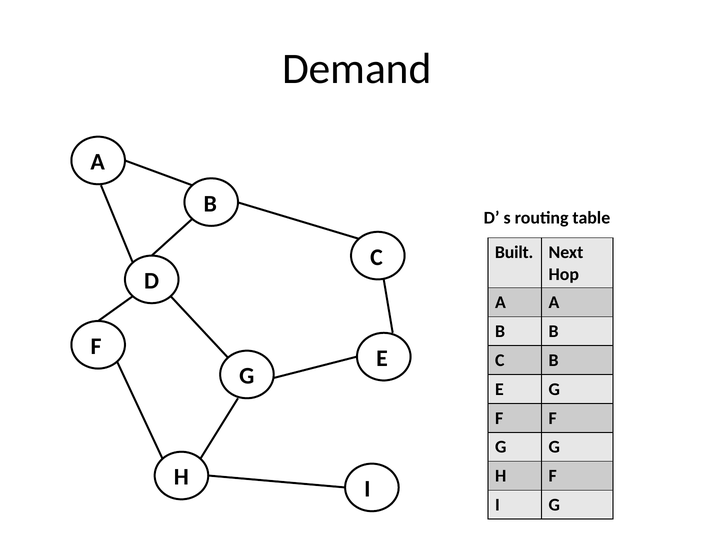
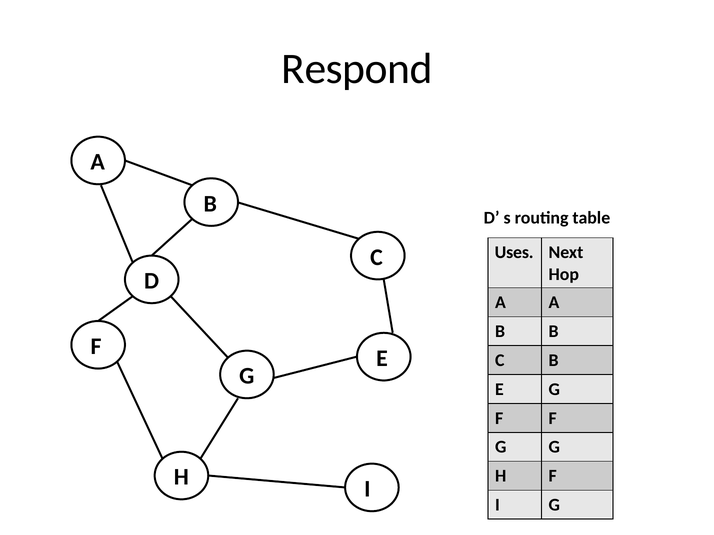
Demand: Demand -> Respond (357, 69)
Built: Built -> Uses (514, 253)
